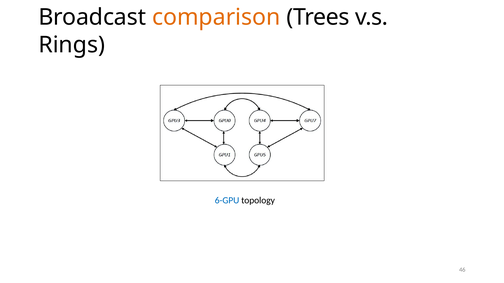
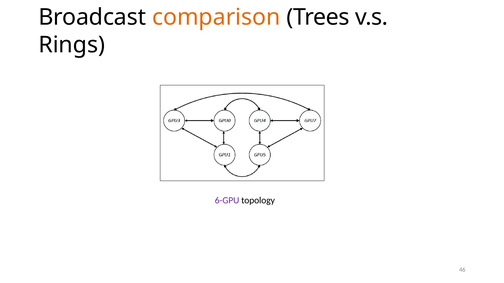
6-GPU colour: blue -> purple (227, 201)
